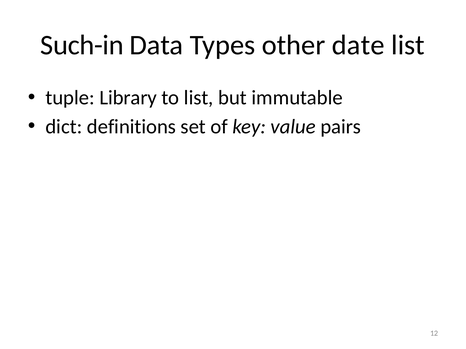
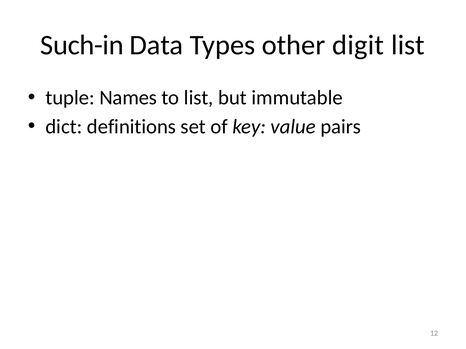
date: date -> digit (358, 45)
Library: Library -> Names (128, 98)
